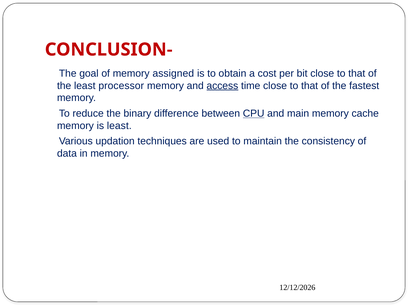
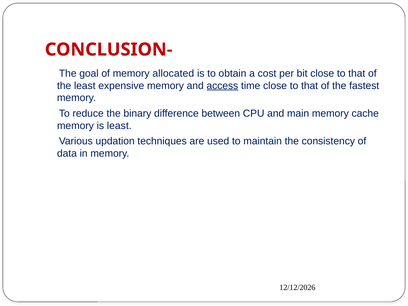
assigned: assigned -> allocated (173, 73)
processor: processor -> expensive (121, 86)
CPU underline: present -> none (254, 113)
